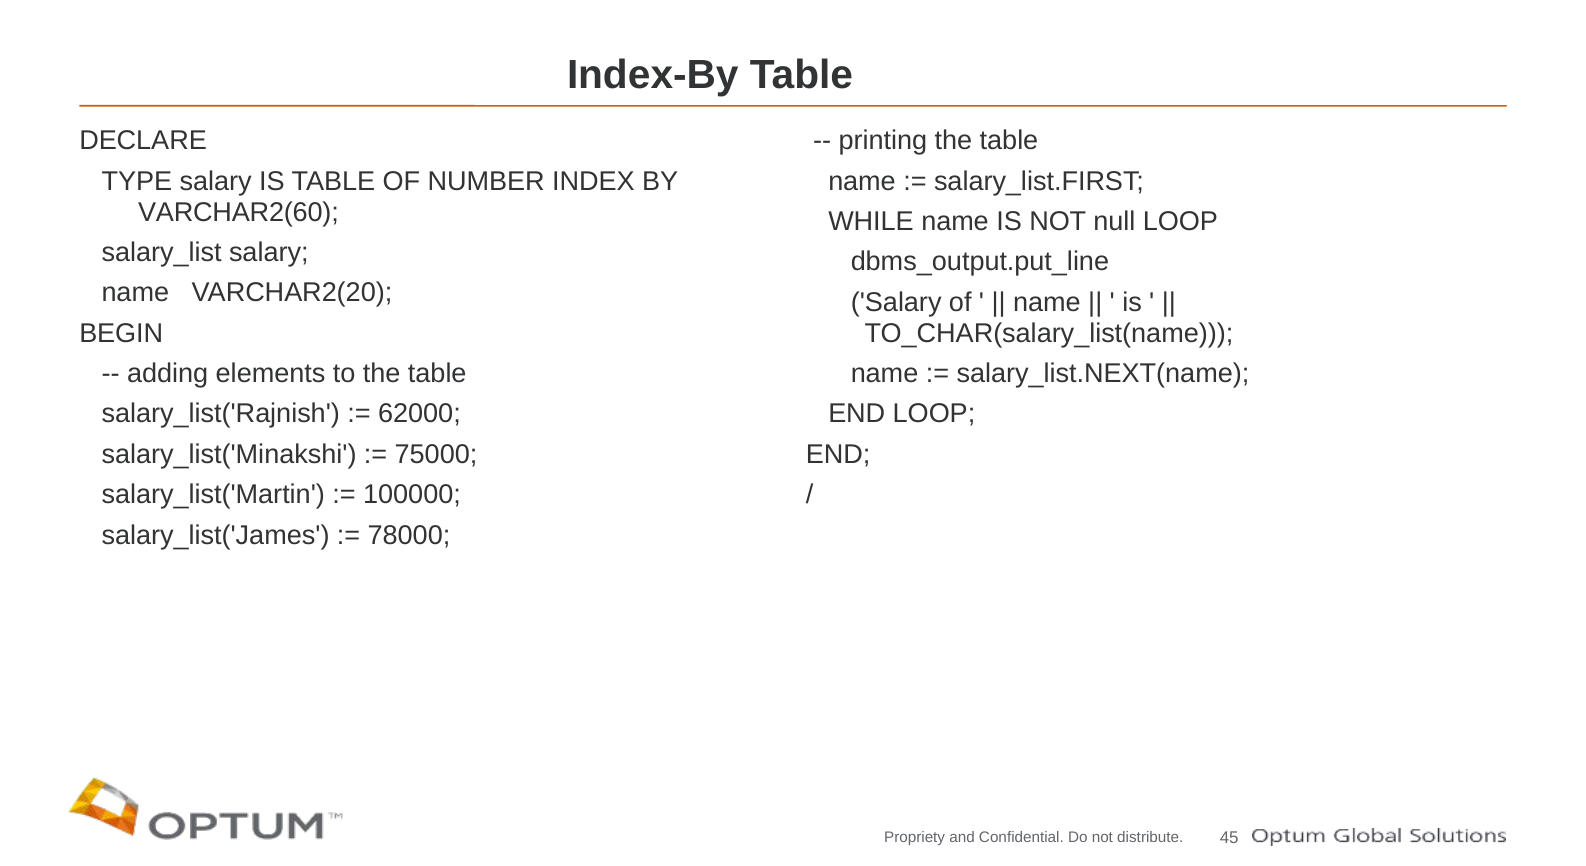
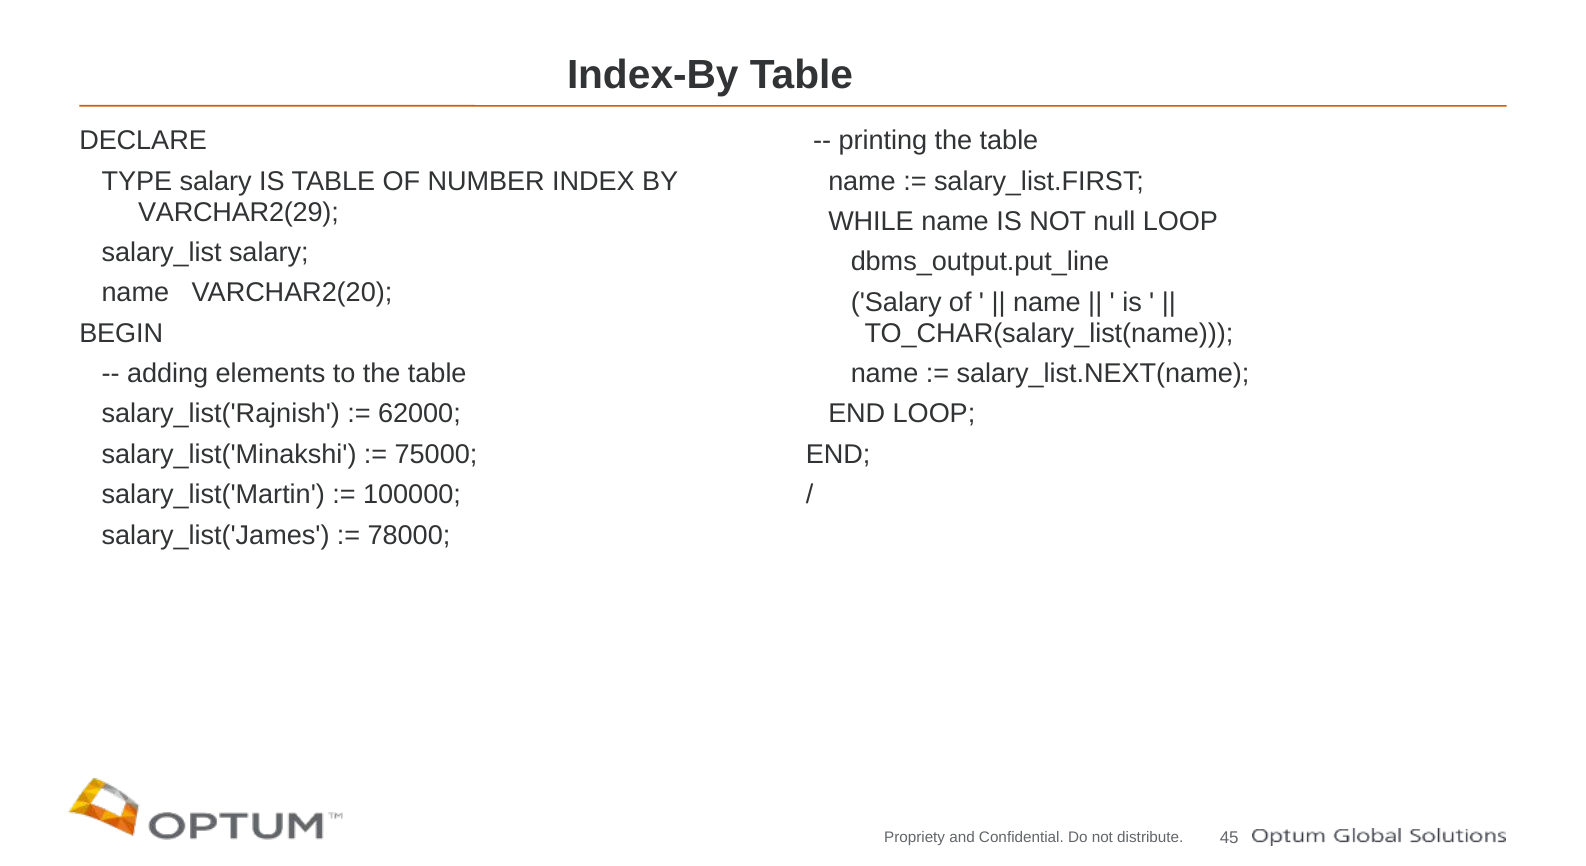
VARCHAR2(60: VARCHAR2(60 -> VARCHAR2(29 (238, 212)
